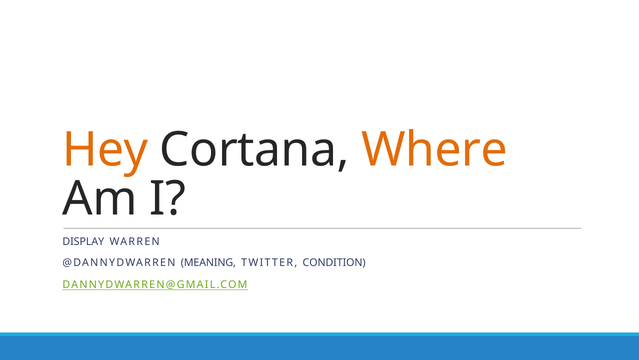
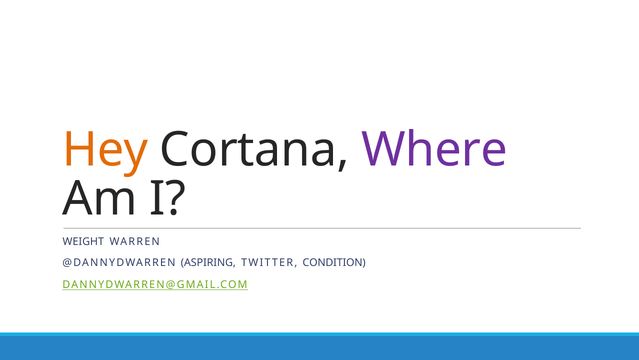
Where colour: orange -> purple (434, 150)
DISPLAY: DISPLAY -> WEIGHT (83, 242)
MEANING: MEANING -> ASPIRING (208, 262)
